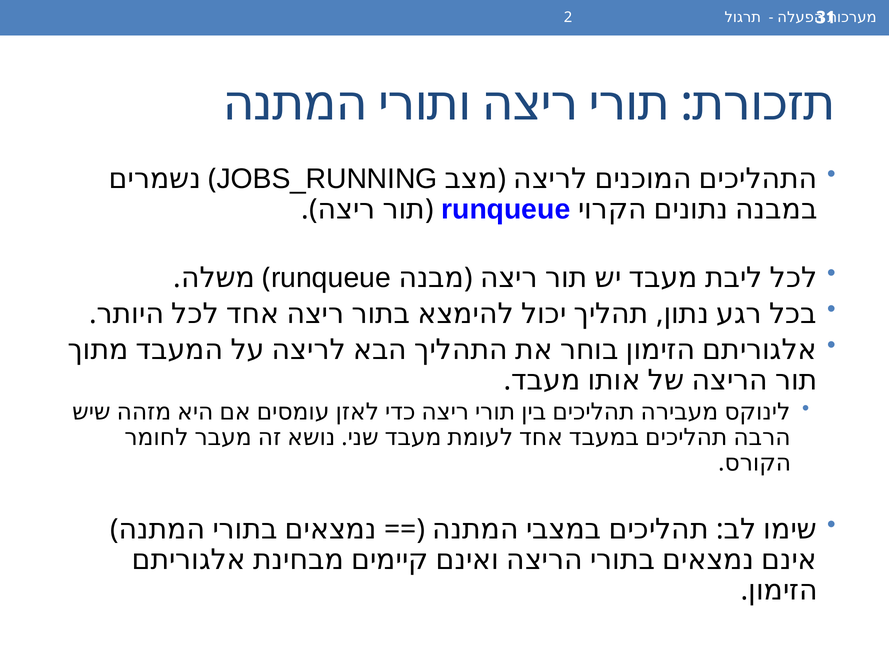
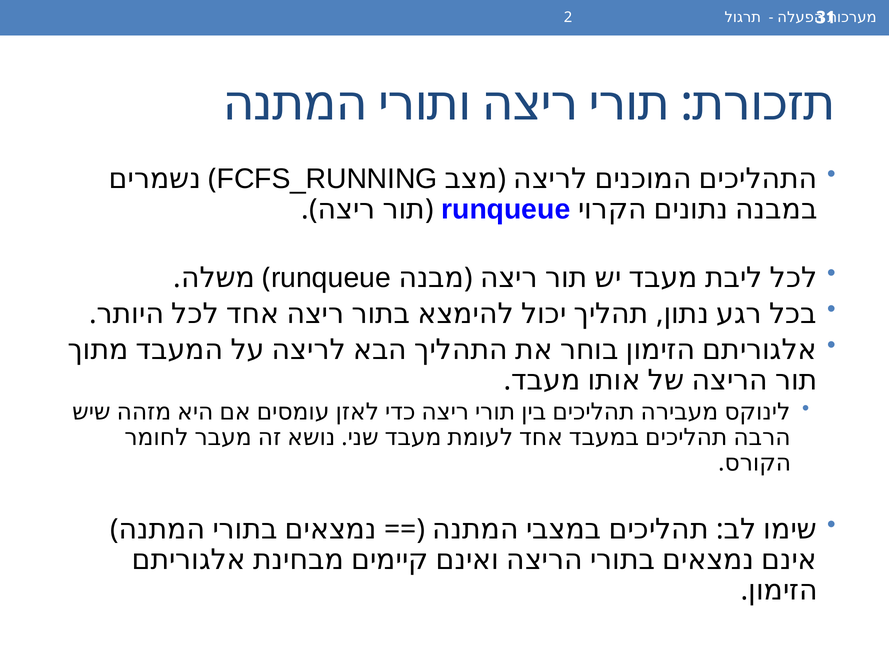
JOBS_RUNNING: JOBS_RUNNING -> FCFS_RUNNING (327, 179)
